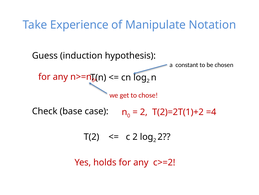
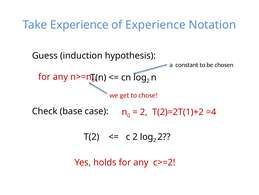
of Manipulate: Manipulate -> Experience (155, 25)
